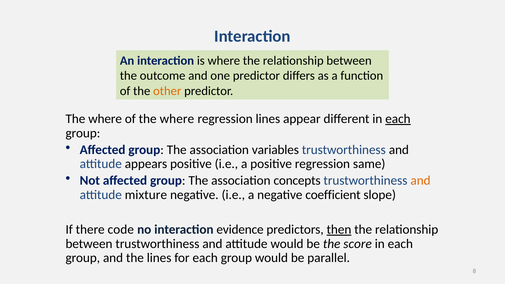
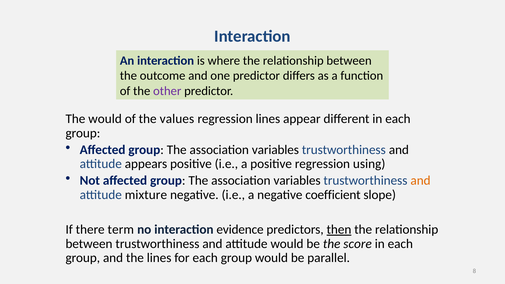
other colour: orange -> purple (167, 91)
where: where -> would (105, 119)
of the where: where -> values (177, 119)
each underline: present -> none (398, 119)
same: same -> using (369, 164)
concepts: concepts -> variables (297, 181)
code: code -> term (121, 230)
